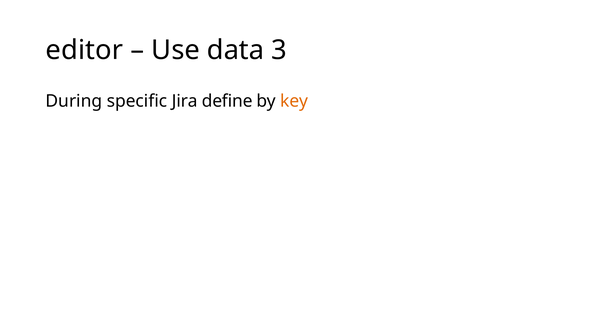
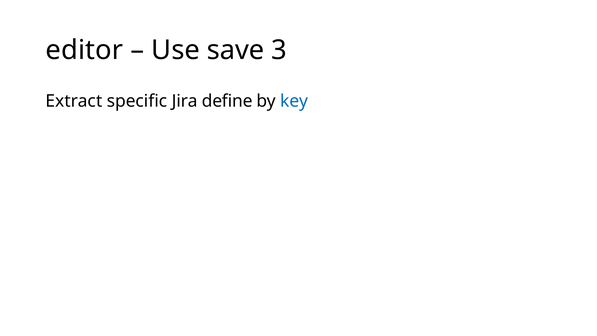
data: data -> save (236, 50)
During: During -> Extract (74, 101)
key colour: orange -> blue (294, 101)
